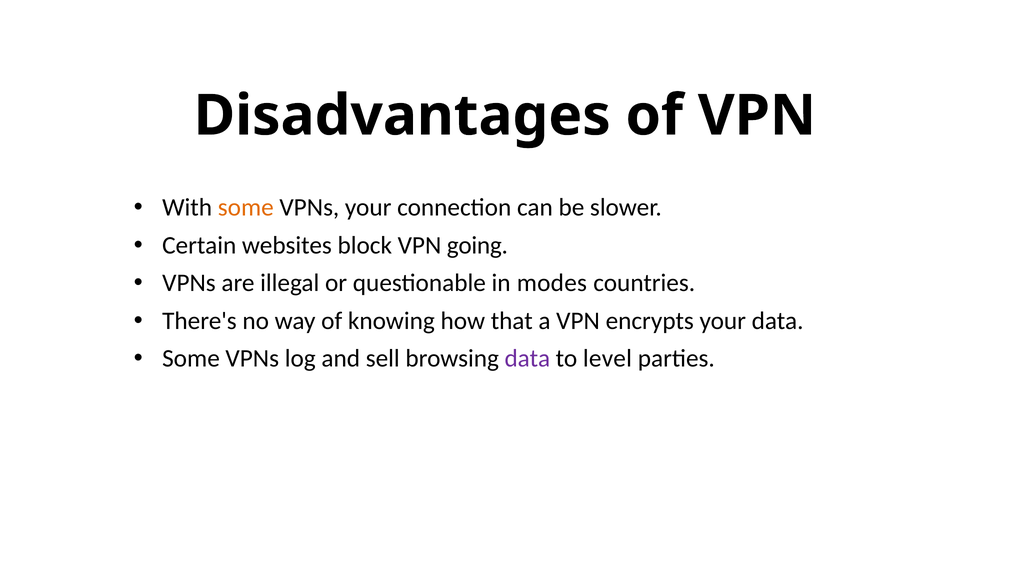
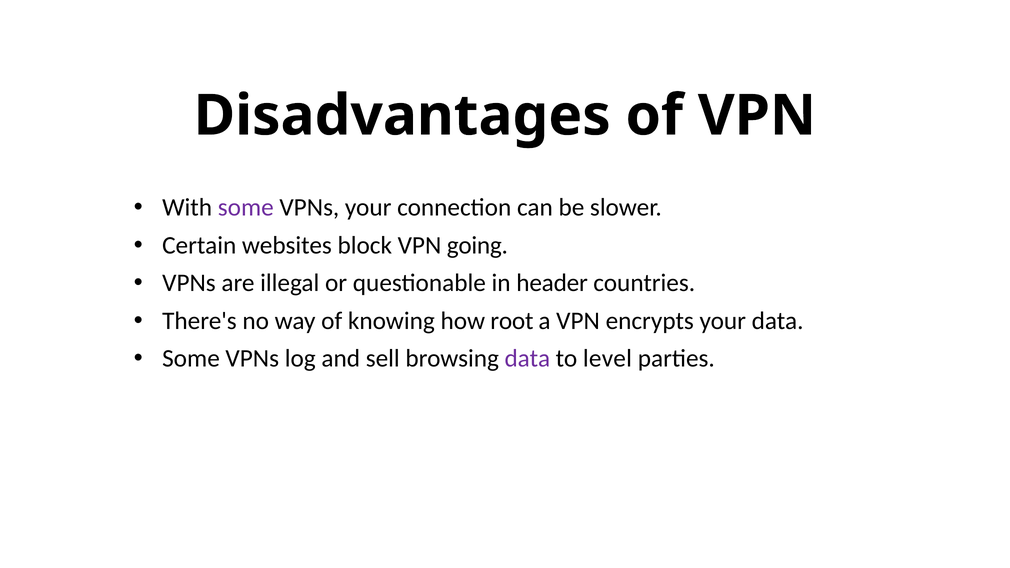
some colour: orange -> purple (246, 208)
modes: modes -> header (552, 283)
that: that -> root (512, 321)
